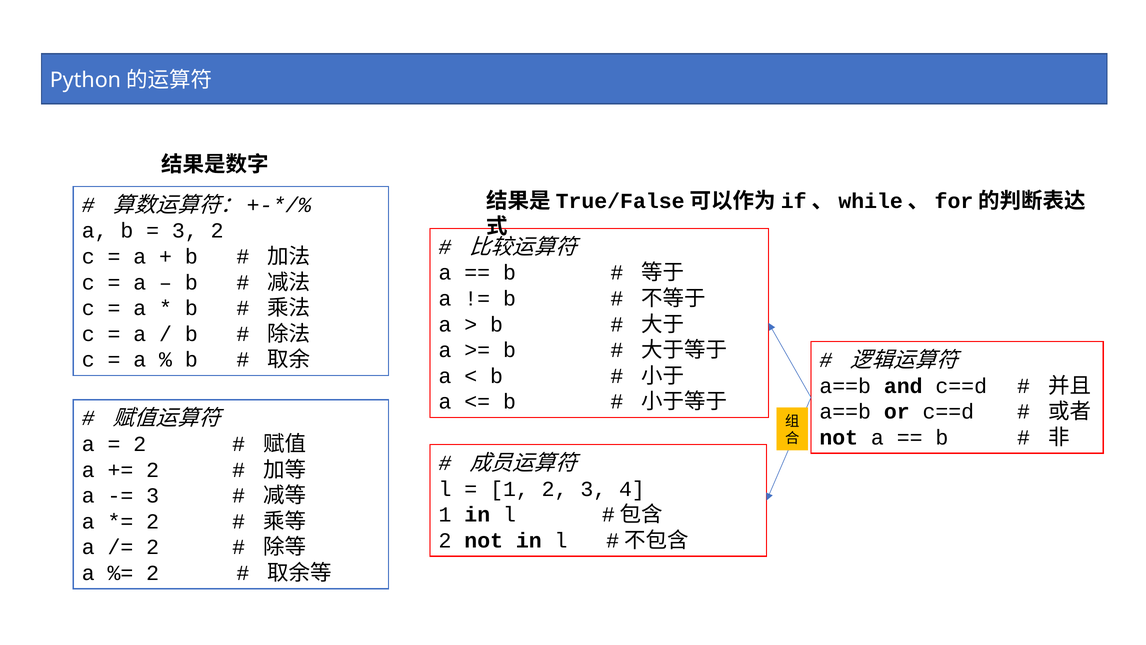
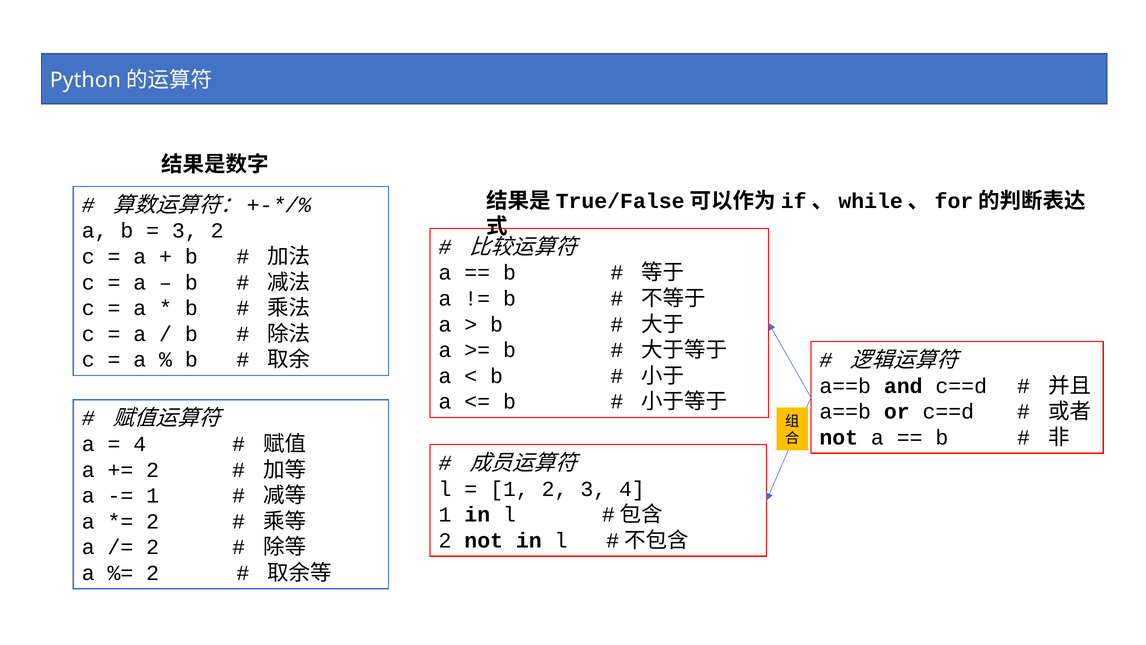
2: 2 -> 4 (140, 444)
3: 3 -> 1 (153, 496)
